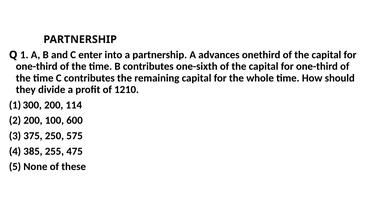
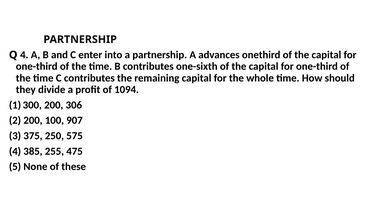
Q 1: 1 -> 4 (24, 55)
1210: 1210 -> 1094 (127, 90)
114: 114 -> 306 (74, 105)
600: 600 -> 907 (75, 120)
